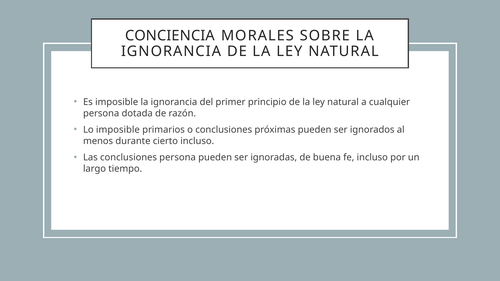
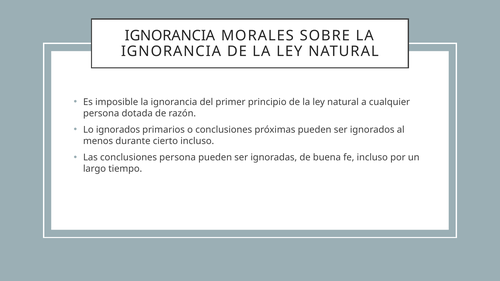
CONCIENCIA: CONCIENCIA -> IGNORANCIA (170, 36)
Lo imposible: imposible -> ignorados (118, 130)
